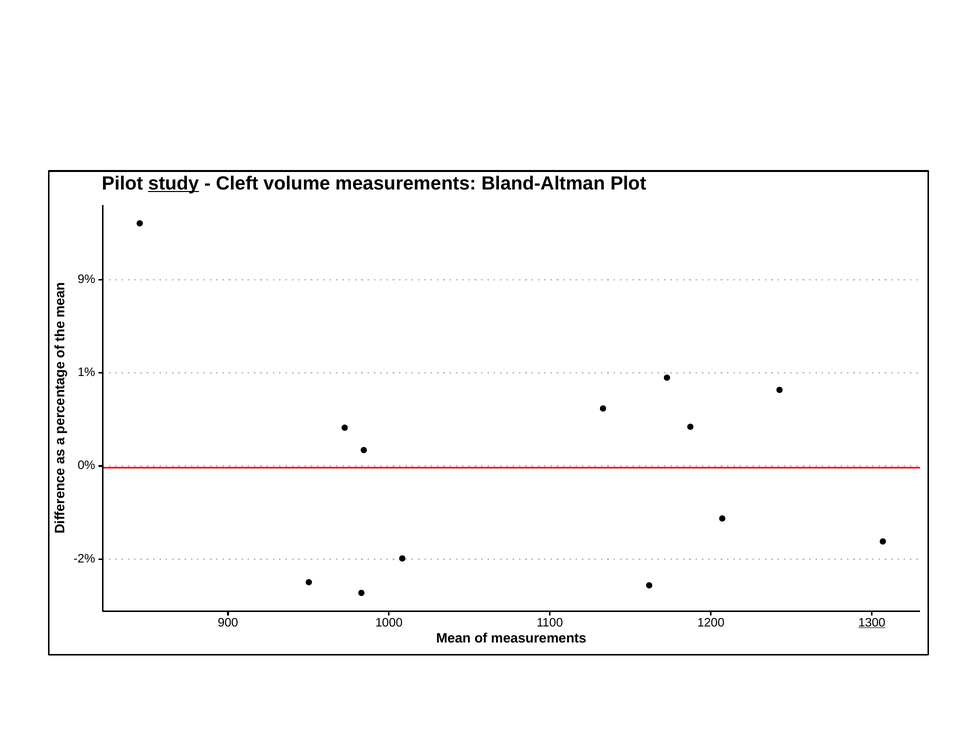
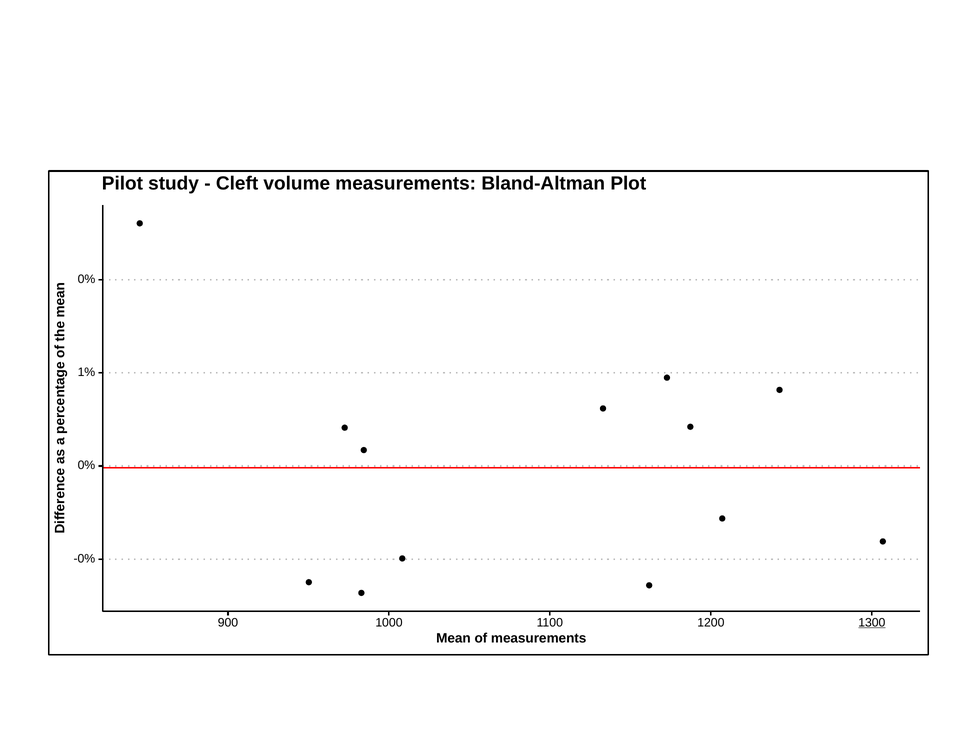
study underline: present -> none (174, 183)
9%: 9% -> 0% (86, 279)
-2%: -2% -> -0% (84, 558)
